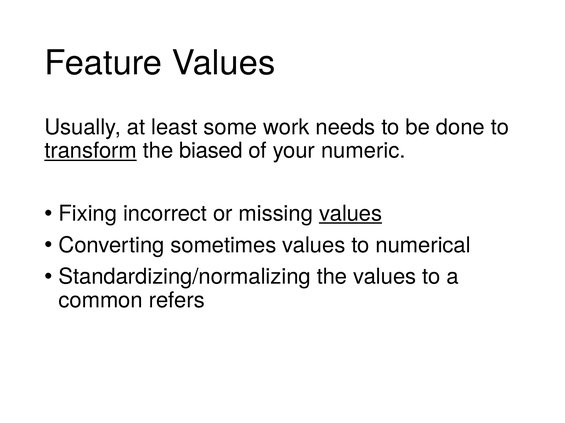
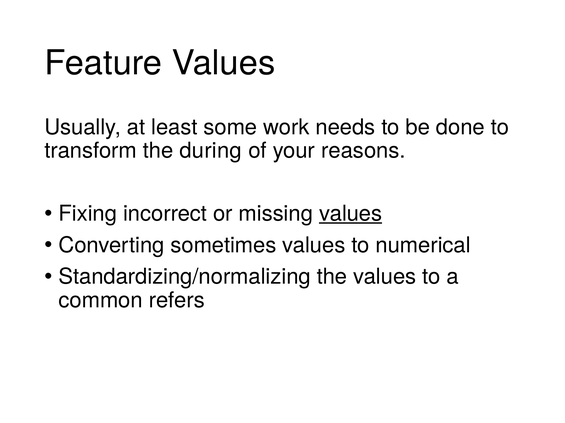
transform underline: present -> none (91, 151)
biased: biased -> during (211, 151)
numeric: numeric -> reasons (363, 151)
